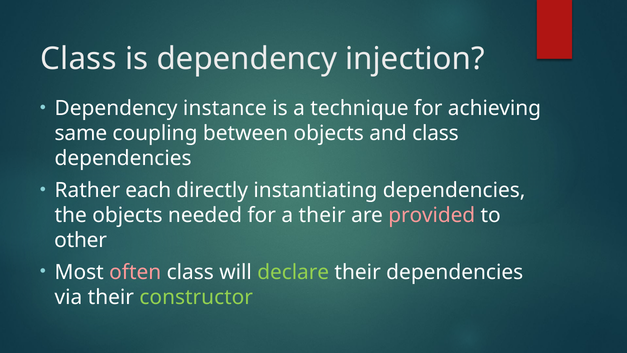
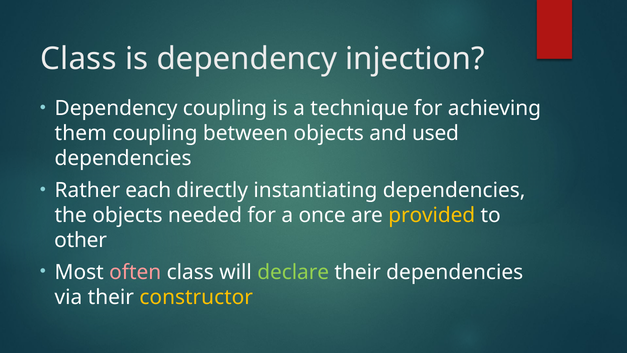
Dependency instance: instance -> coupling (225, 108)
same: same -> them (81, 133)
and class: class -> used (435, 133)
a their: their -> once (322, 215)
provided colour: pink -> yellow (432, 215)
constructor colour: light green -> yellow (196, 297)
